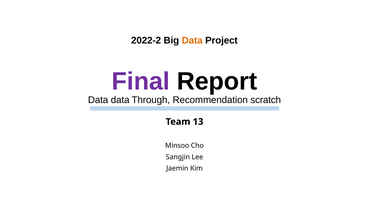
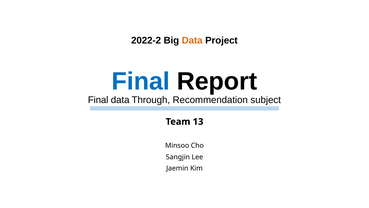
Final colour: purple -> blue (141, 81)
Data: Data -> Final (98, 100)
scratch: scratch -> subject (266, 100)
